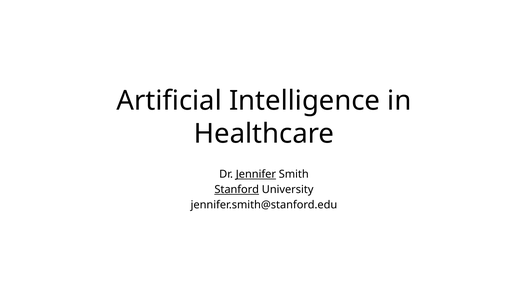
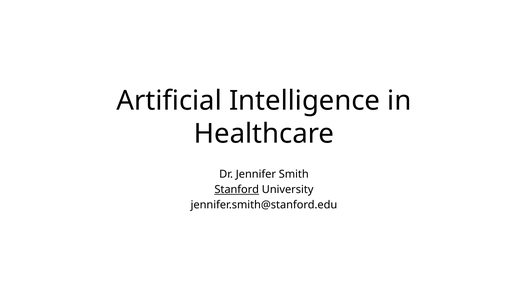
Jennifer underline: present -> none (256, 174)
